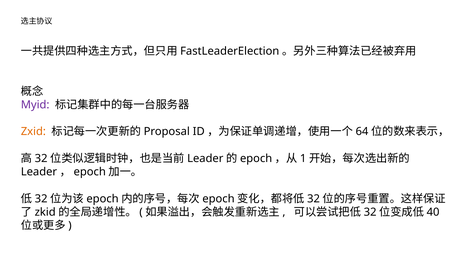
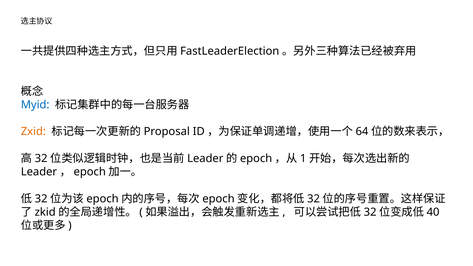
Myid colour: purple -> blue (35, 105)
